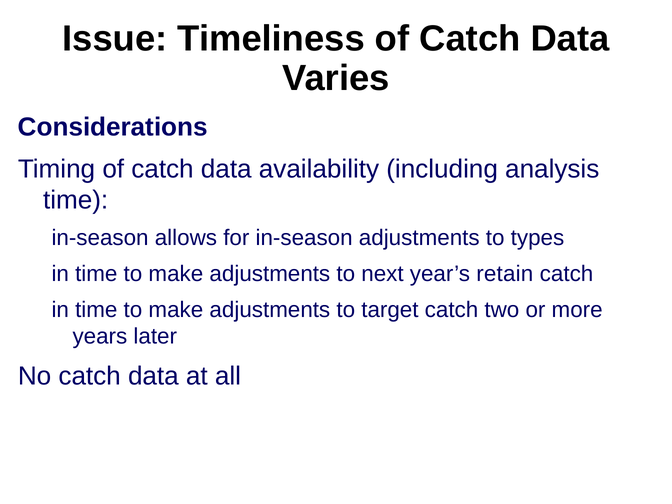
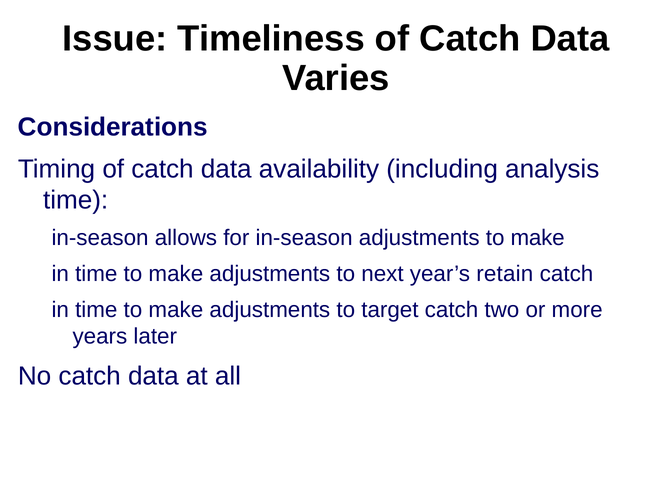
adjustments to types: types -> make (538, 238)
